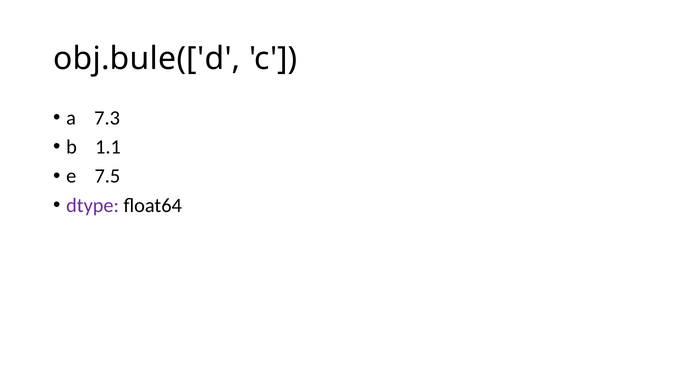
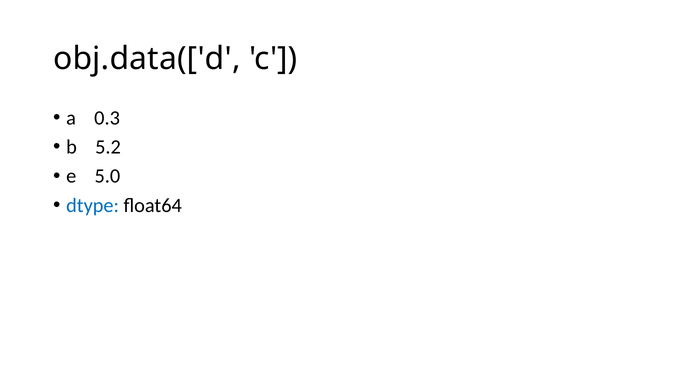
obj.bule(['d: obj.bule(['d -> obj.data(['d (147, 59)
7.3: 7.3 -> 0.3 (107, 118)
1.1: 1.1 -> 5.2 (108, 147)
7.5: 7.5 -> 5.0 (107, 176)
dtype colour: purple -> blue (93, 206)
